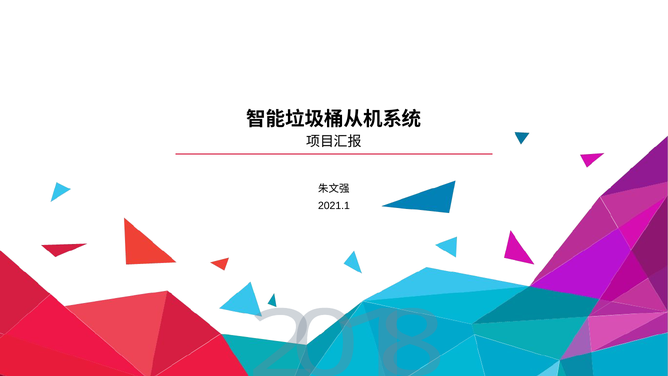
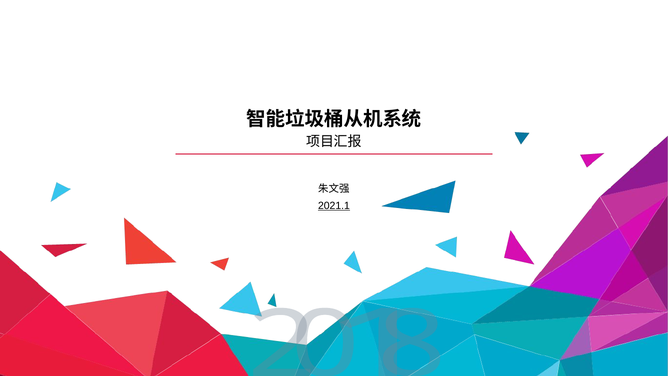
2021.1 underline: none -> present (334, 206)
